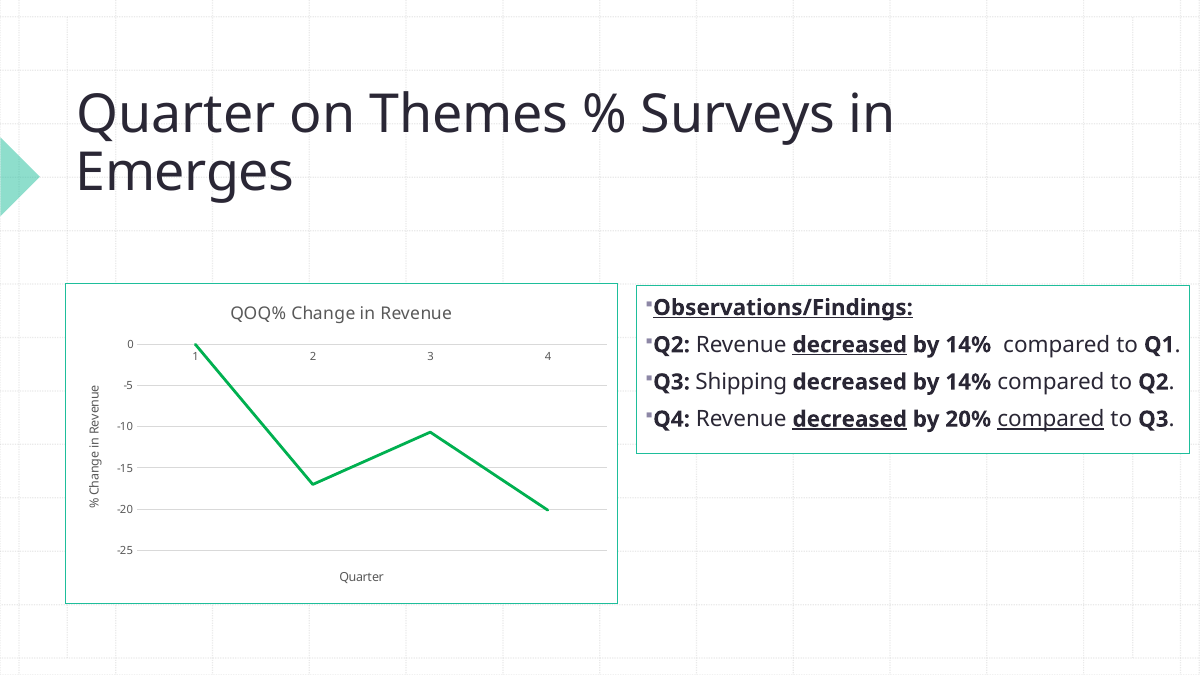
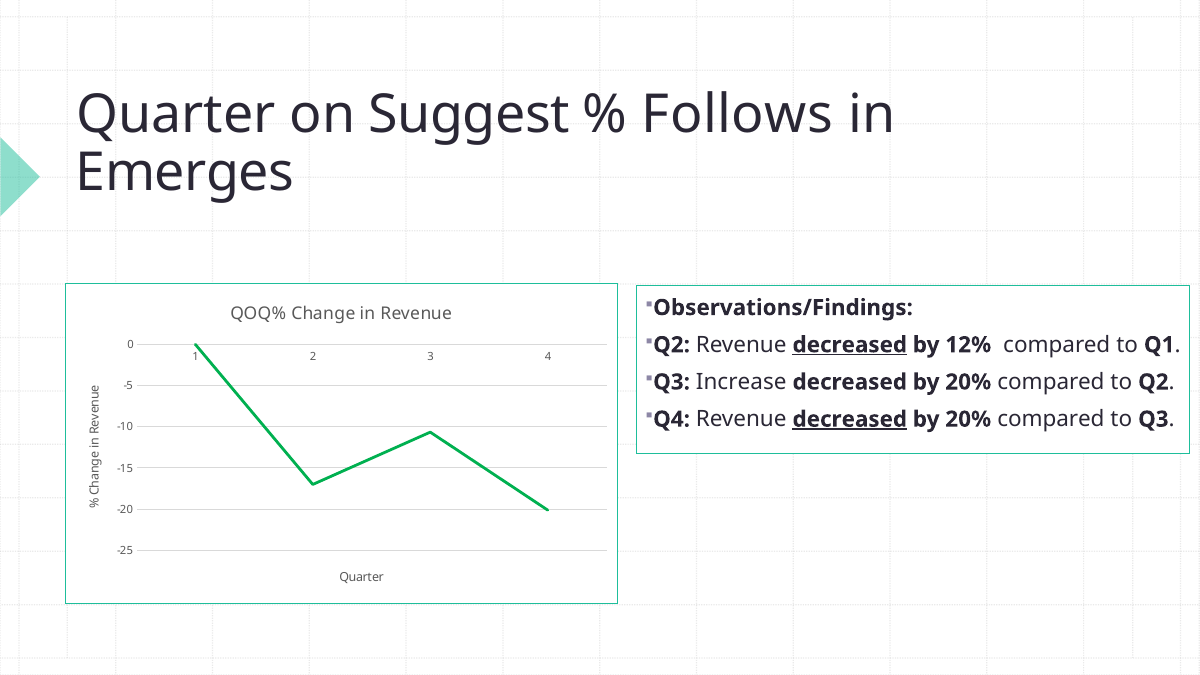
Themes: Themes -> Suggest (469, 115)
Surveys: Surveys -> Follows (738, 115)
Observations/Findings underline: present -> none (783, 308)
14%: 14% -> 12% (968, 345)
Shipping: Shipping -> Increase (741, 382)
14%: 14% -> 20% (968, 382)
compared underline: present -> none (1051, 419)
